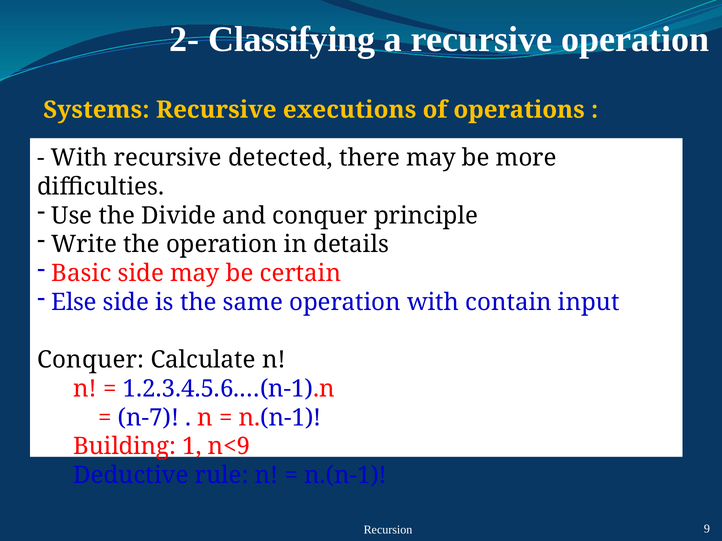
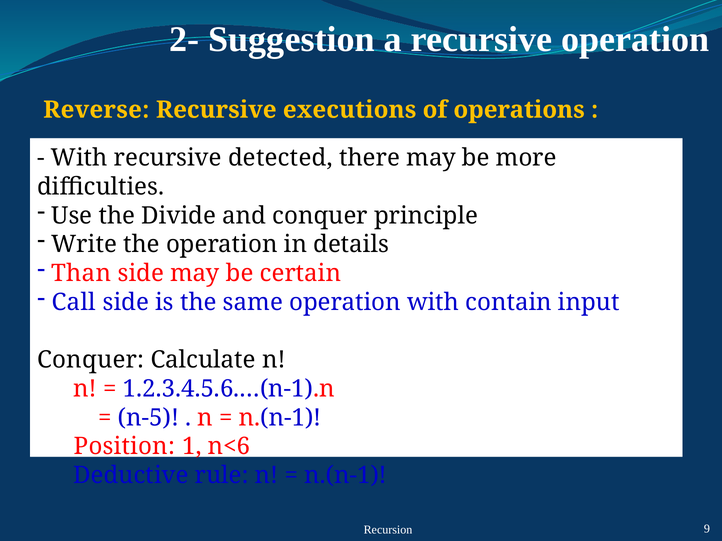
Classifying: Classifying -> Suggestion (292, 40)
Systems: Systems -> Reverse (96, 110)
Basic: Basic -> Than (81, 274)
Else: Else -> Call (74, 302)
n-7: n-7 -> n-5 (148, 418)
Building: Building -> Position (124, 447)
n<9: n<9 -> n<6 (229, 447)
